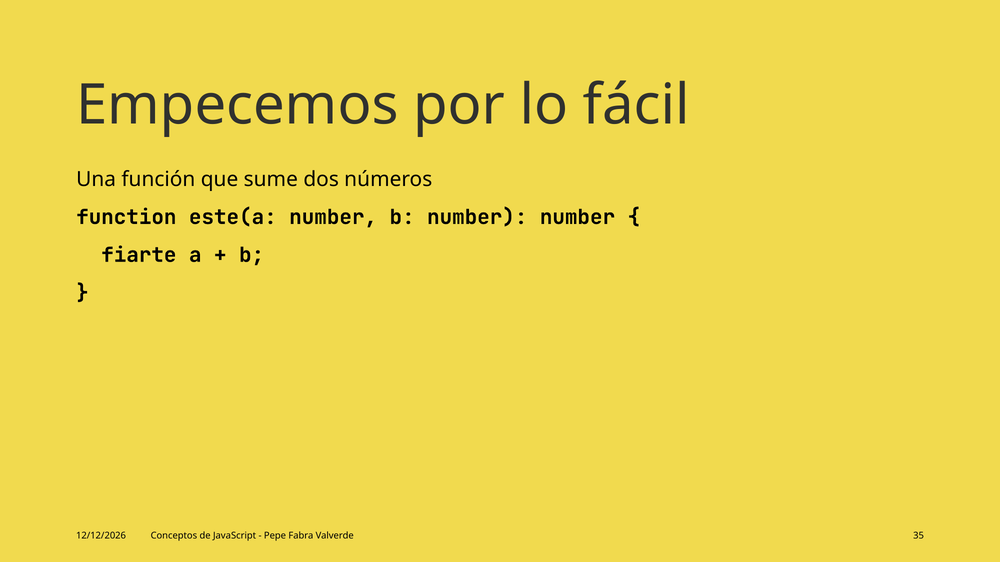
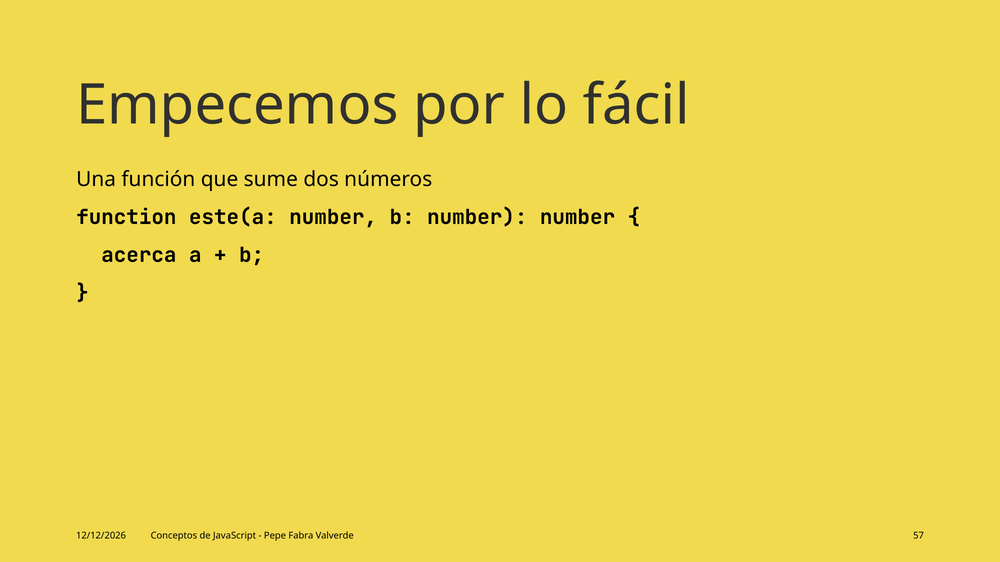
fiarte: fiarte -> acerca (139, 255)
35: 35 -> 57 (919, 536)
